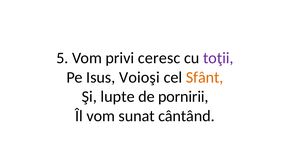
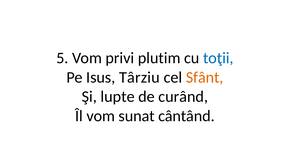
ceresc: ceresc -> plutim (159, 58)
toţii colour: purple -> blue (218, 58)
Voioşi: Voioşi -> Târziu (139, 77)
pornirii: pornirii -> curând (183, 97)
